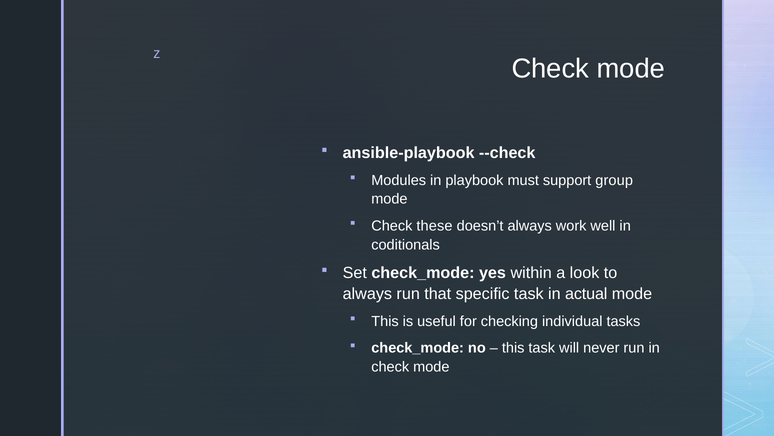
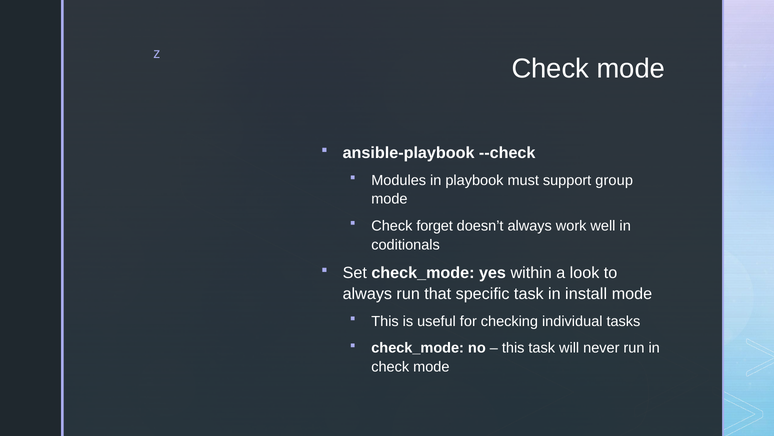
these: these -> forget (435, 226)
actual: actual -> install (586, 293)
